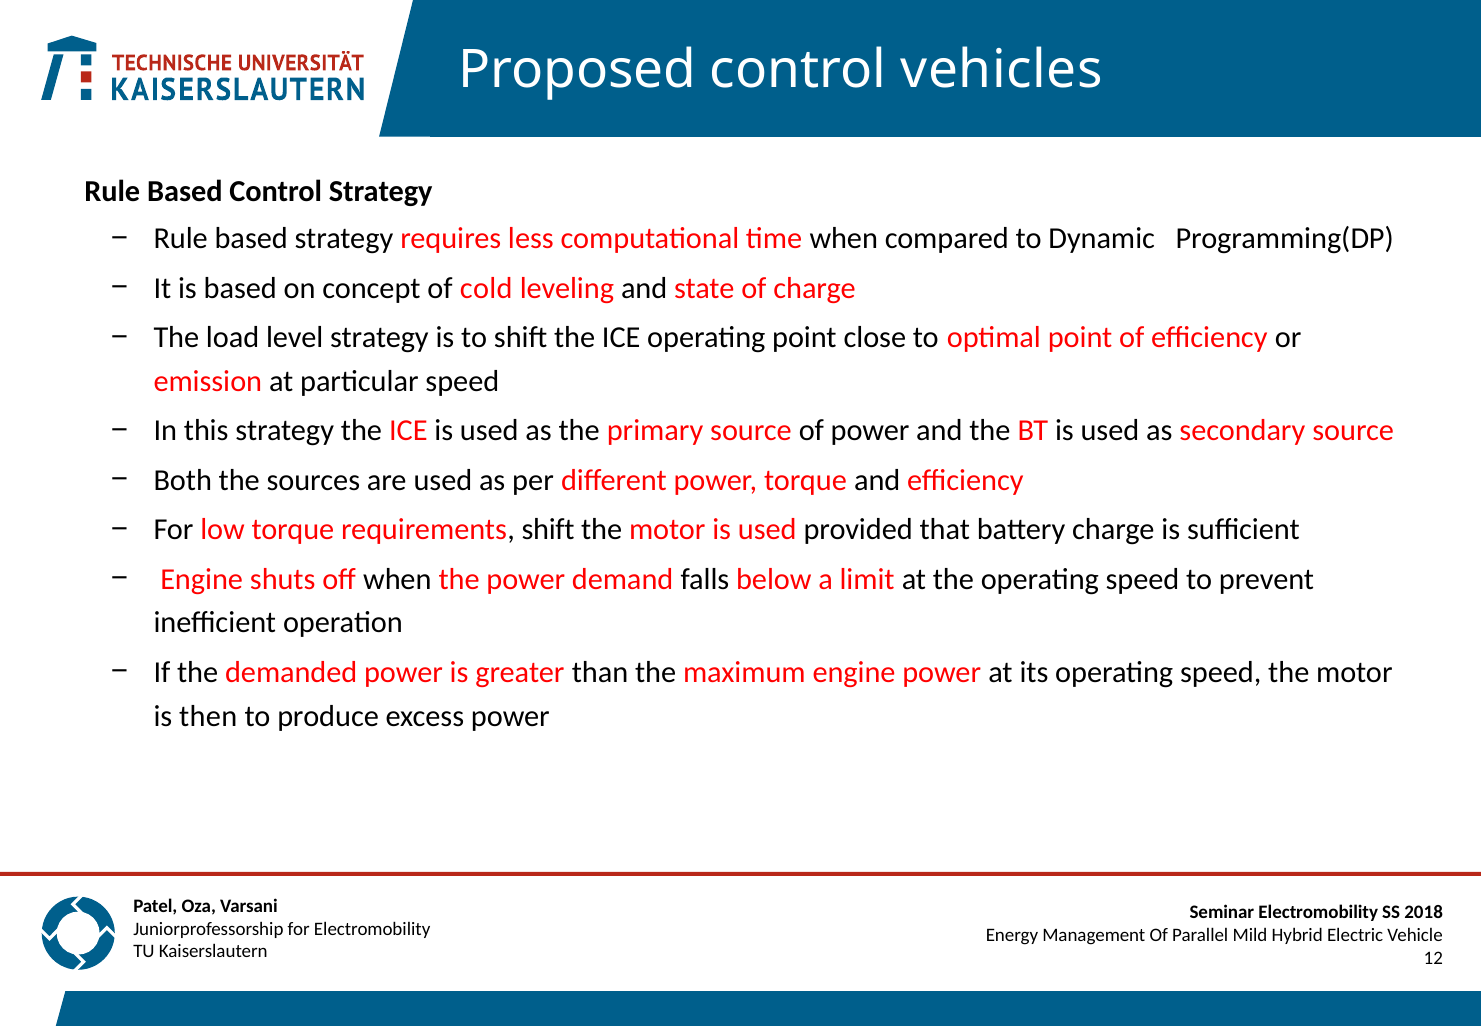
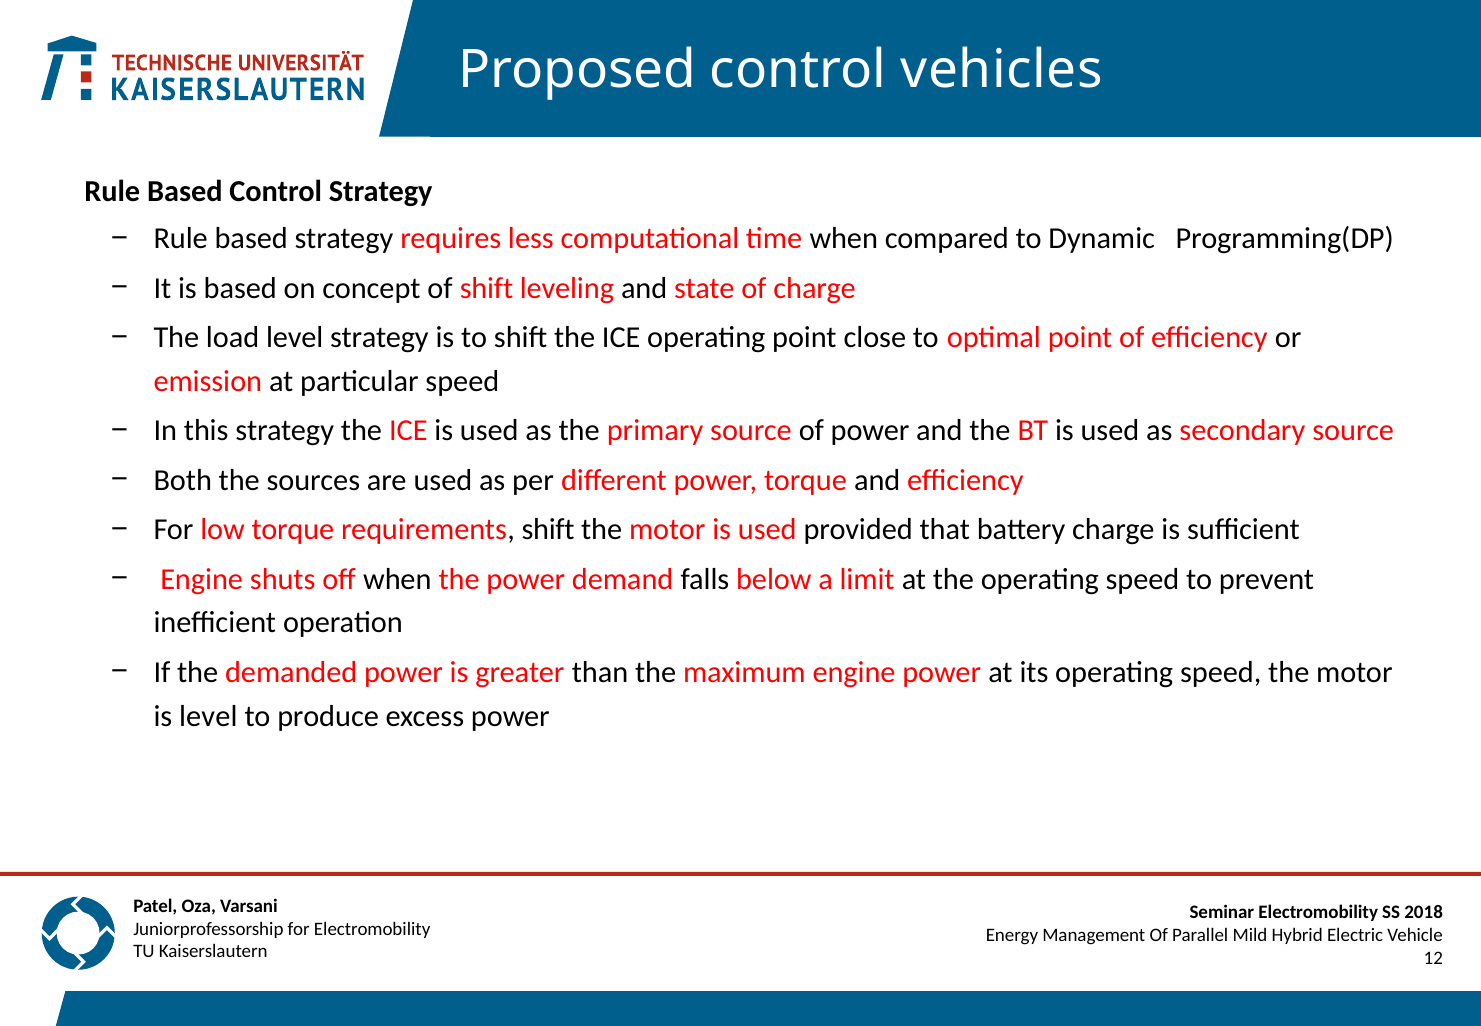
of cold: cold -> shift (486, 288)
is then: then -> level (208, 716)
